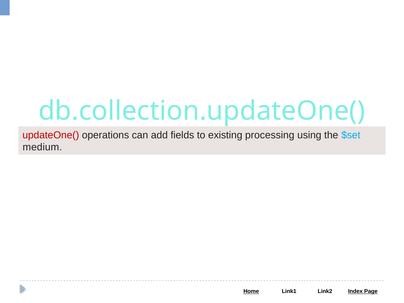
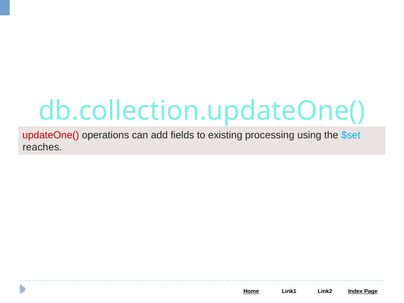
medium: medium -> reaches (42, 147)
